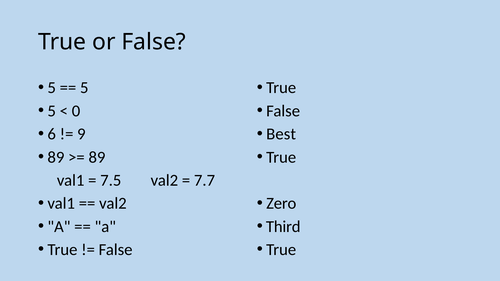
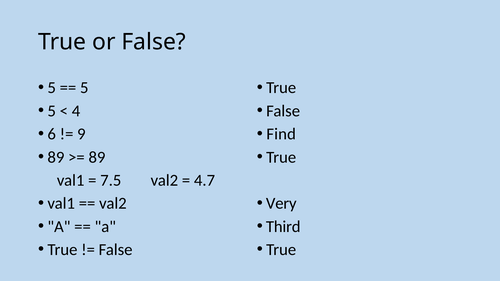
0: 0 -> 4 (76, 111)
Best: Best -> Find (281, 134)
7.7: 7.7 -> 4.7 (205, 180)
Zero: Zero -> Very (281, 204)
